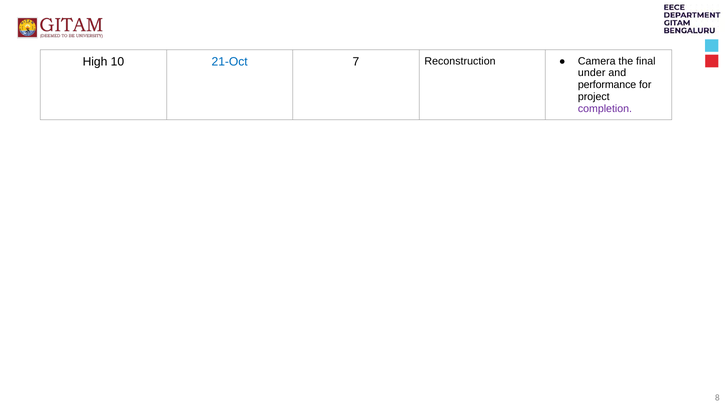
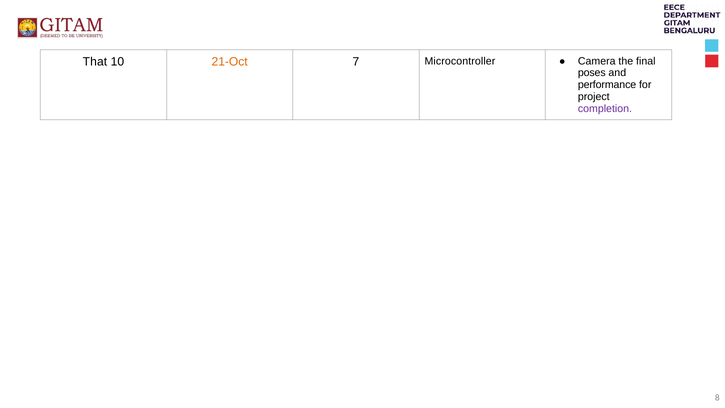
High: High -> That (95, 62)
21-Oct colour: blue -> orange (230, 62)
Reconstruction: Reconstruction -> Microcontroller (460, 61)
under: under -> poses (592, 73)
